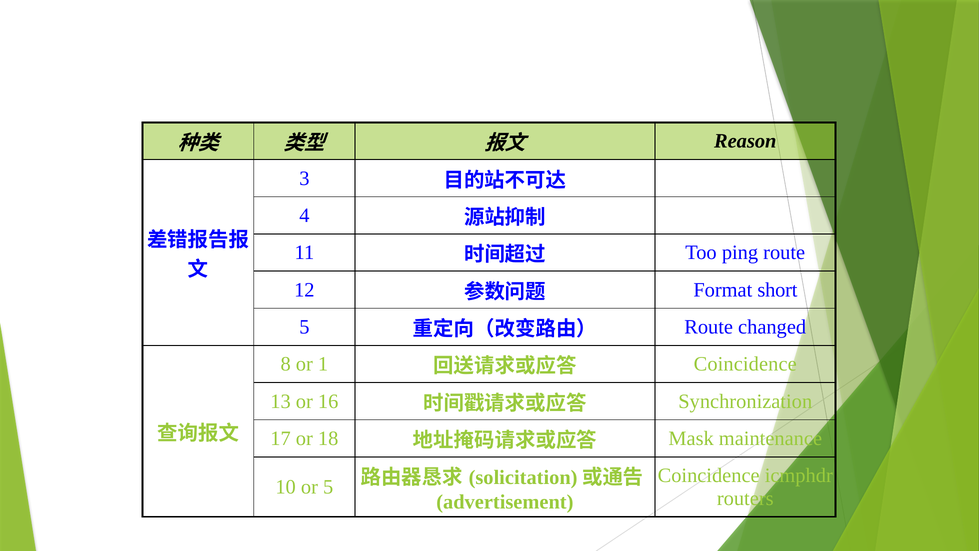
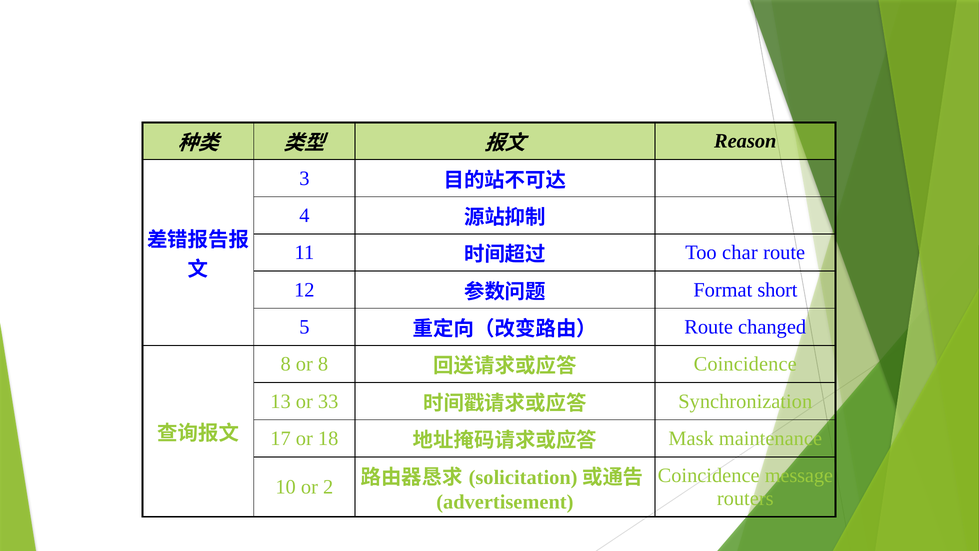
ping: ping -> char (740, 253)
or 1: 1 -> 8 (323, 364)
16: 16 -> 33 (328, 401)
icmphdr: icmphdr -> message (799, 475)
or 5: 5 -> 2 (328, 487)
